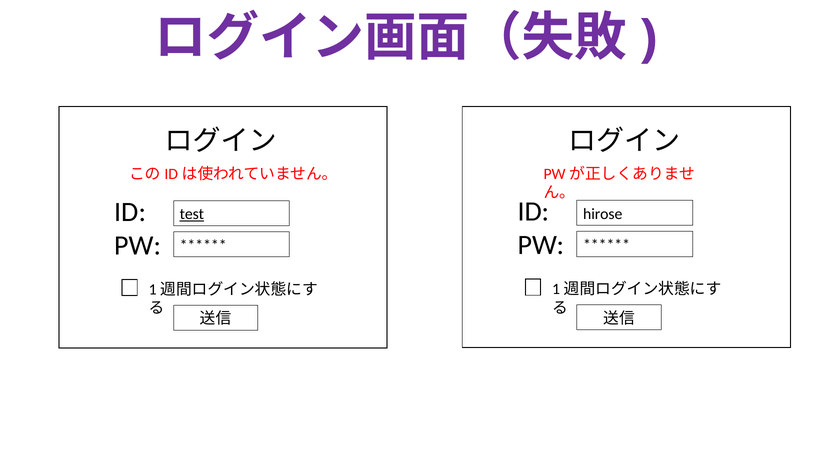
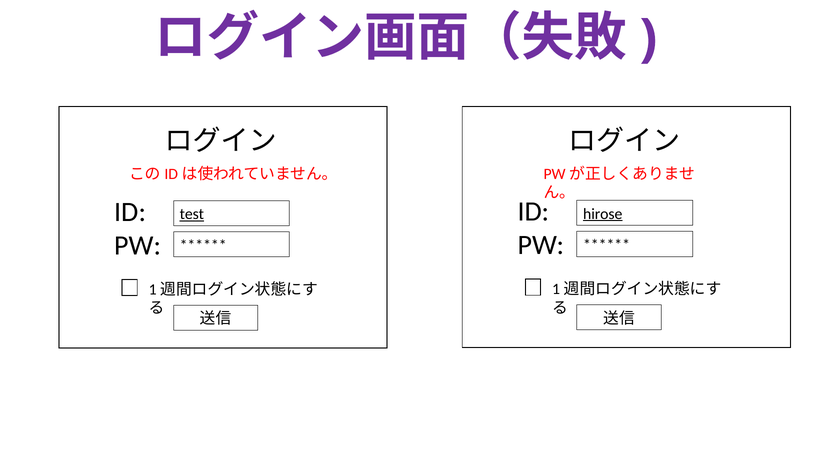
hirose underline: none -> present (603, 214)
